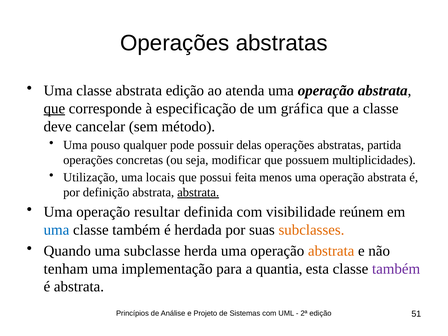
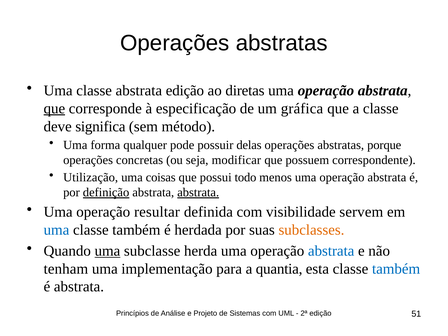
atenda: atenda -> diretas (245, 91)
cancelar: cancelar -> significa (100, 126)
pouso: pouso -> forma (105, 145)
partida: partida -> porque (384, 145)
multiplicidades: multiplicidades -> correspondente (374, 160)
locais: locais -> coisas (161, 178)
feita: feita -> todo (246, 178)
definição underline: none -> present (106, 192)
reúnem: reúnem -> servem (361, 212)
uma underline: none -> present (107, 251)
abstrata colour: orange -> blue (331, 251)
também colour: purple -> blue (396, 269)
